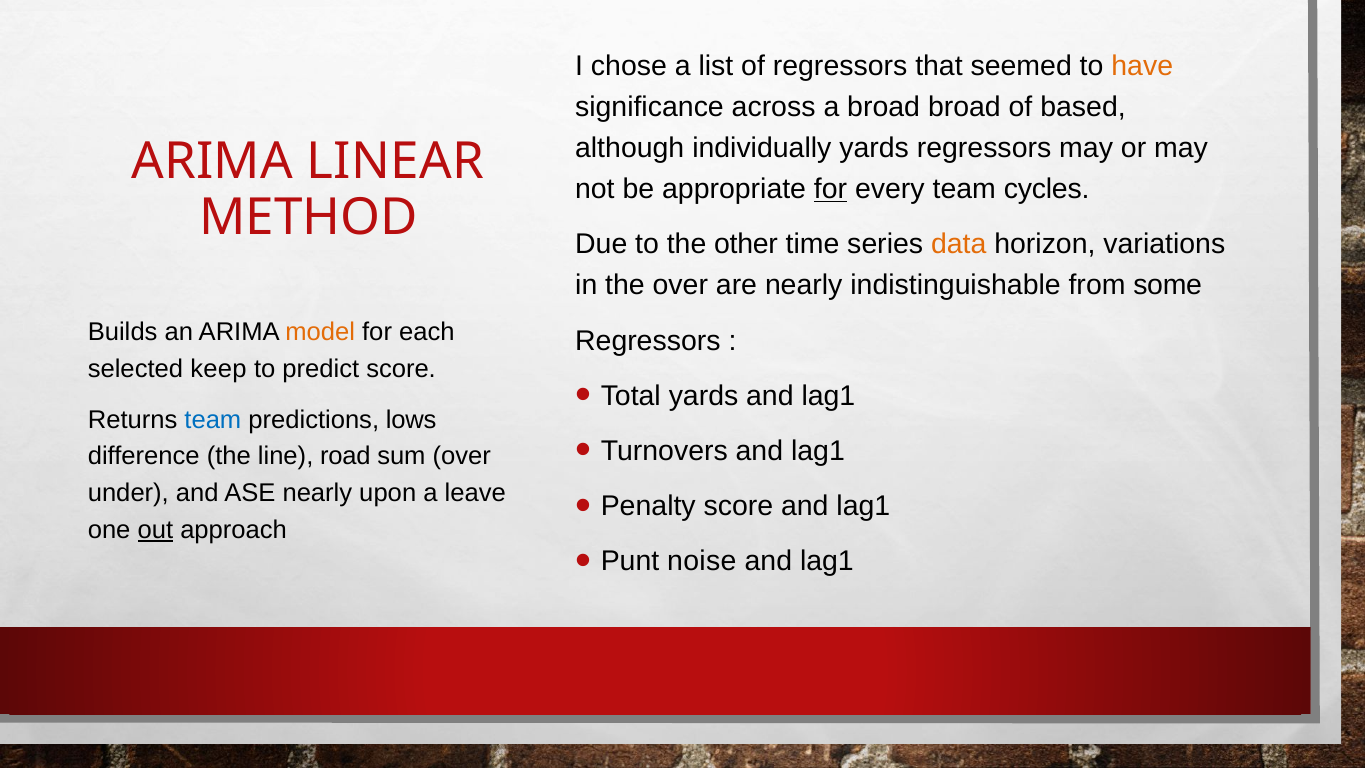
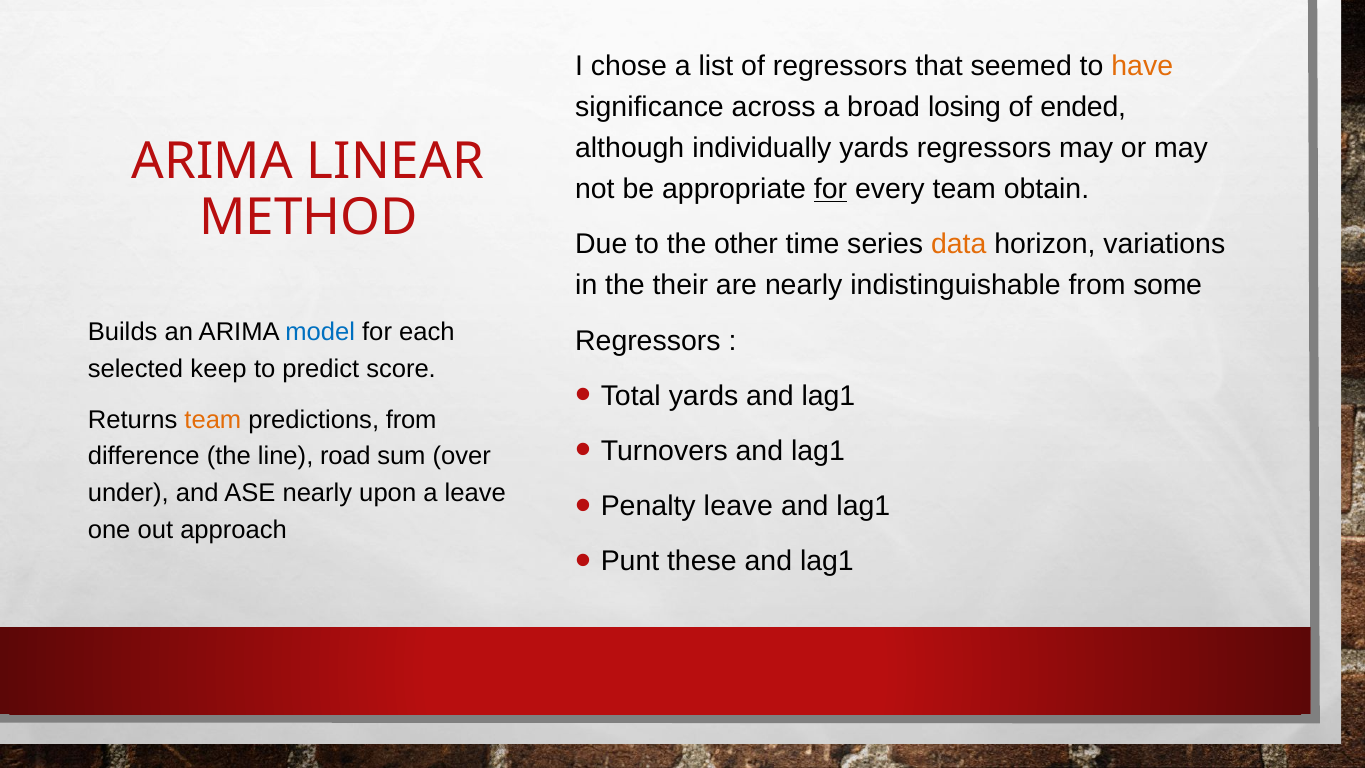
broad broad: broad -> losing (965, 107)
based: based -> ended (1083, 107)
cycles: cycles -> obtain (1046, 189)
the over: over -> their (680, 285)
model colour: orange -> blue (320, 332)
team colour: blue -> orange (213, 420)
predictions lows: lows -> from (411, 420)
Penalty score: score -> leave (738, 506)
out underline: present -> none (155, 530)
noise: noise -> these (702, 561)
